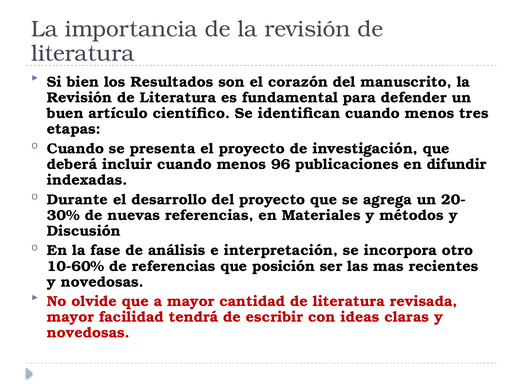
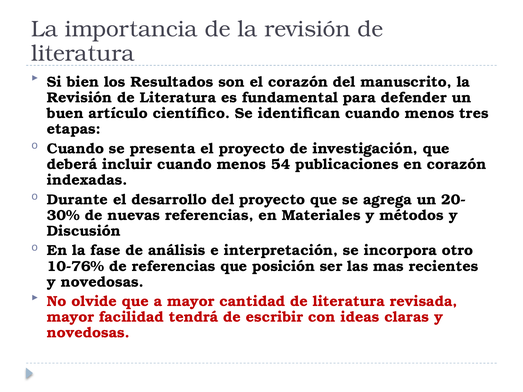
96: 96 -> 54 (281, 164)
en difundir: difundir -> corazón (457, 164)
10-60%: 10-60% -> 10-76% (76, 266)
